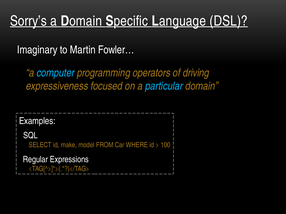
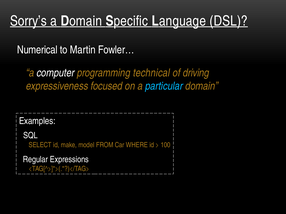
Imaginary: Imaginary -> Numerical (37, 50)
computer colour: light blue -> white (56, 73)
operators: operators -> technical (151, 73)
